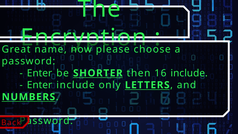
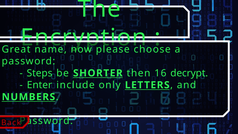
Enter: Enter -> Steps (40, 73)
16 include: include -> decrypt (189, 73)
